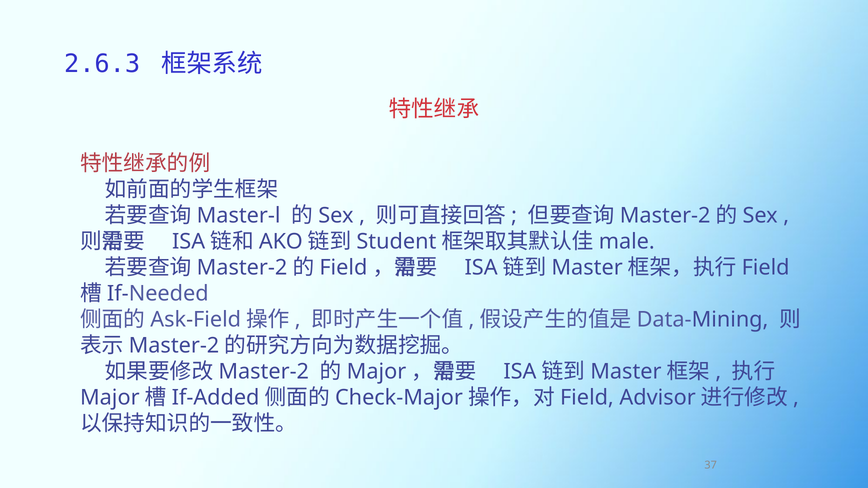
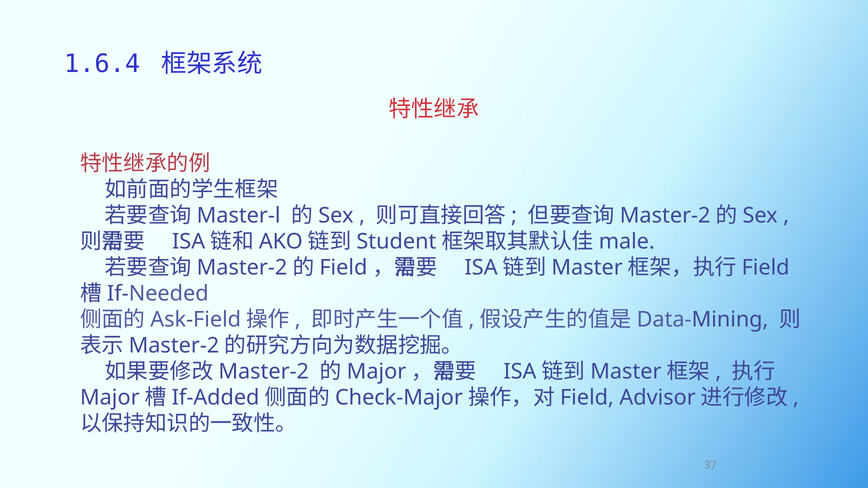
2.6.3: 2.6.3 -> 1.6.4 (102, 64)
